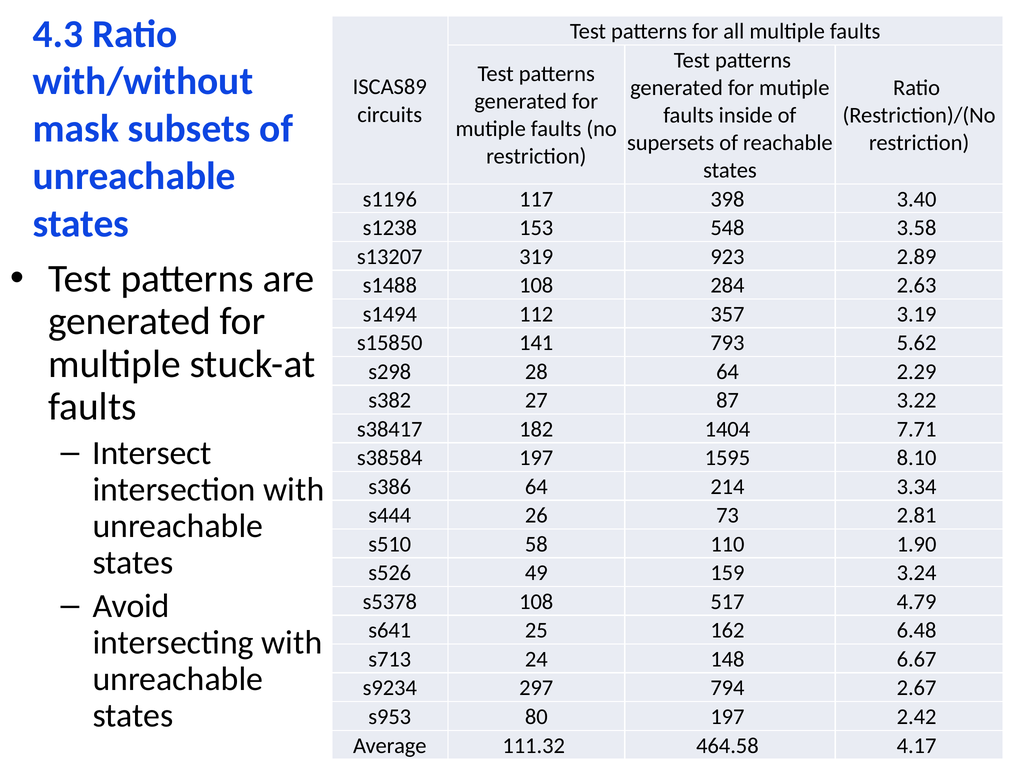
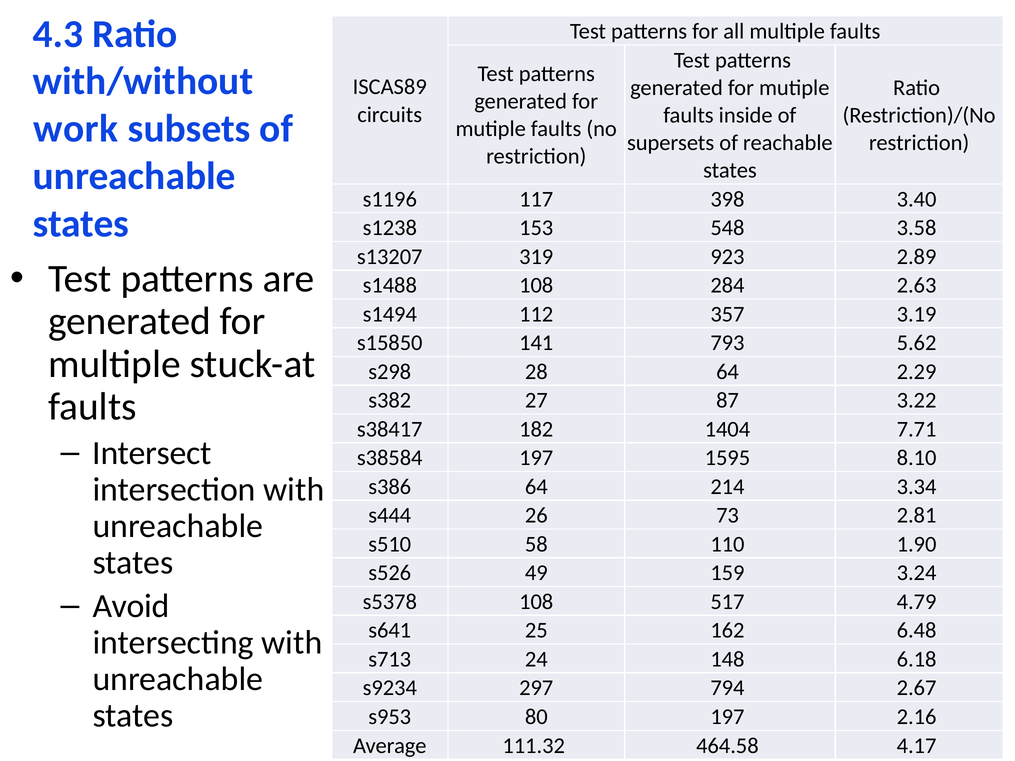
mask: mask -> work (76, 129)
6.67: 6.67 -> 6.18 (917, 660)
2.42: 2.42 -> 2.16 (917, 717)
